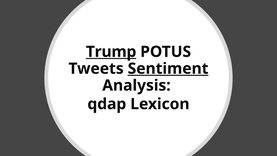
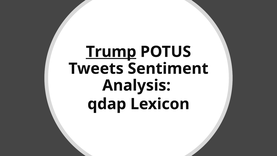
Sentiment underline: present -> none (168, 69)
